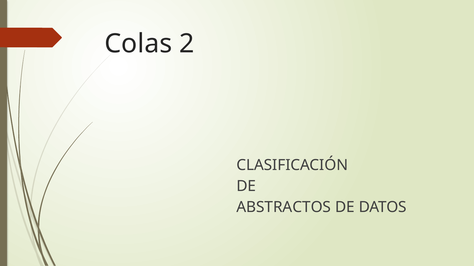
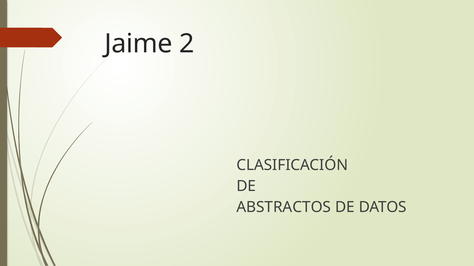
Colas: Colas -> Jaime (138, 44)
